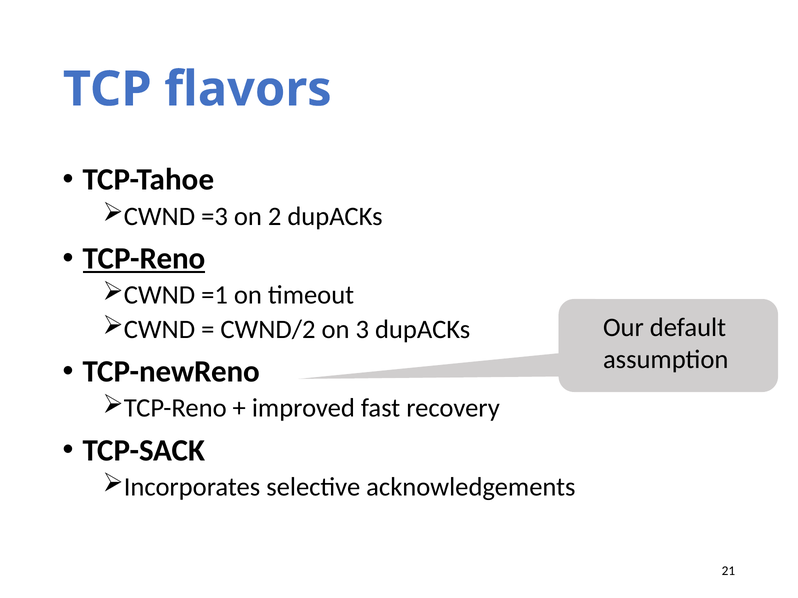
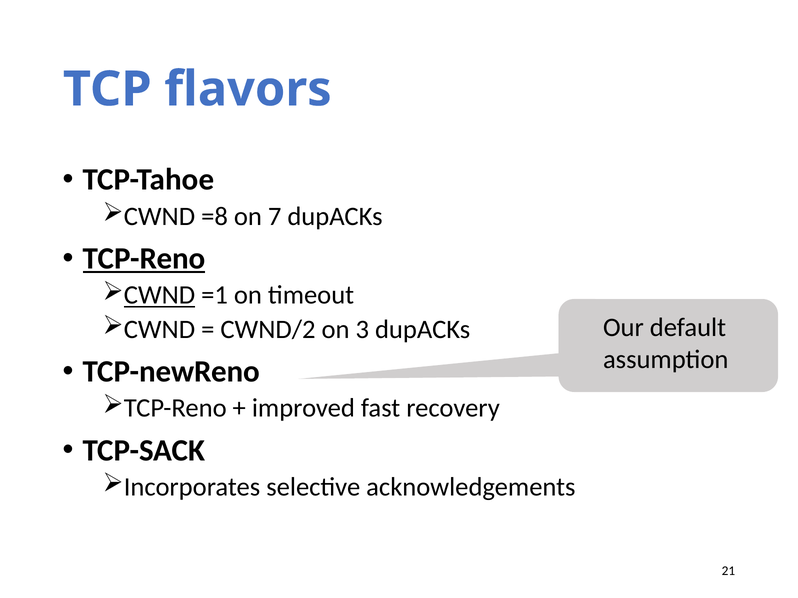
=3: =3 -> =8 (215, 217)
2: 2 -> 7 (275, 217)
CWND underline: none -> present (160, 295)
